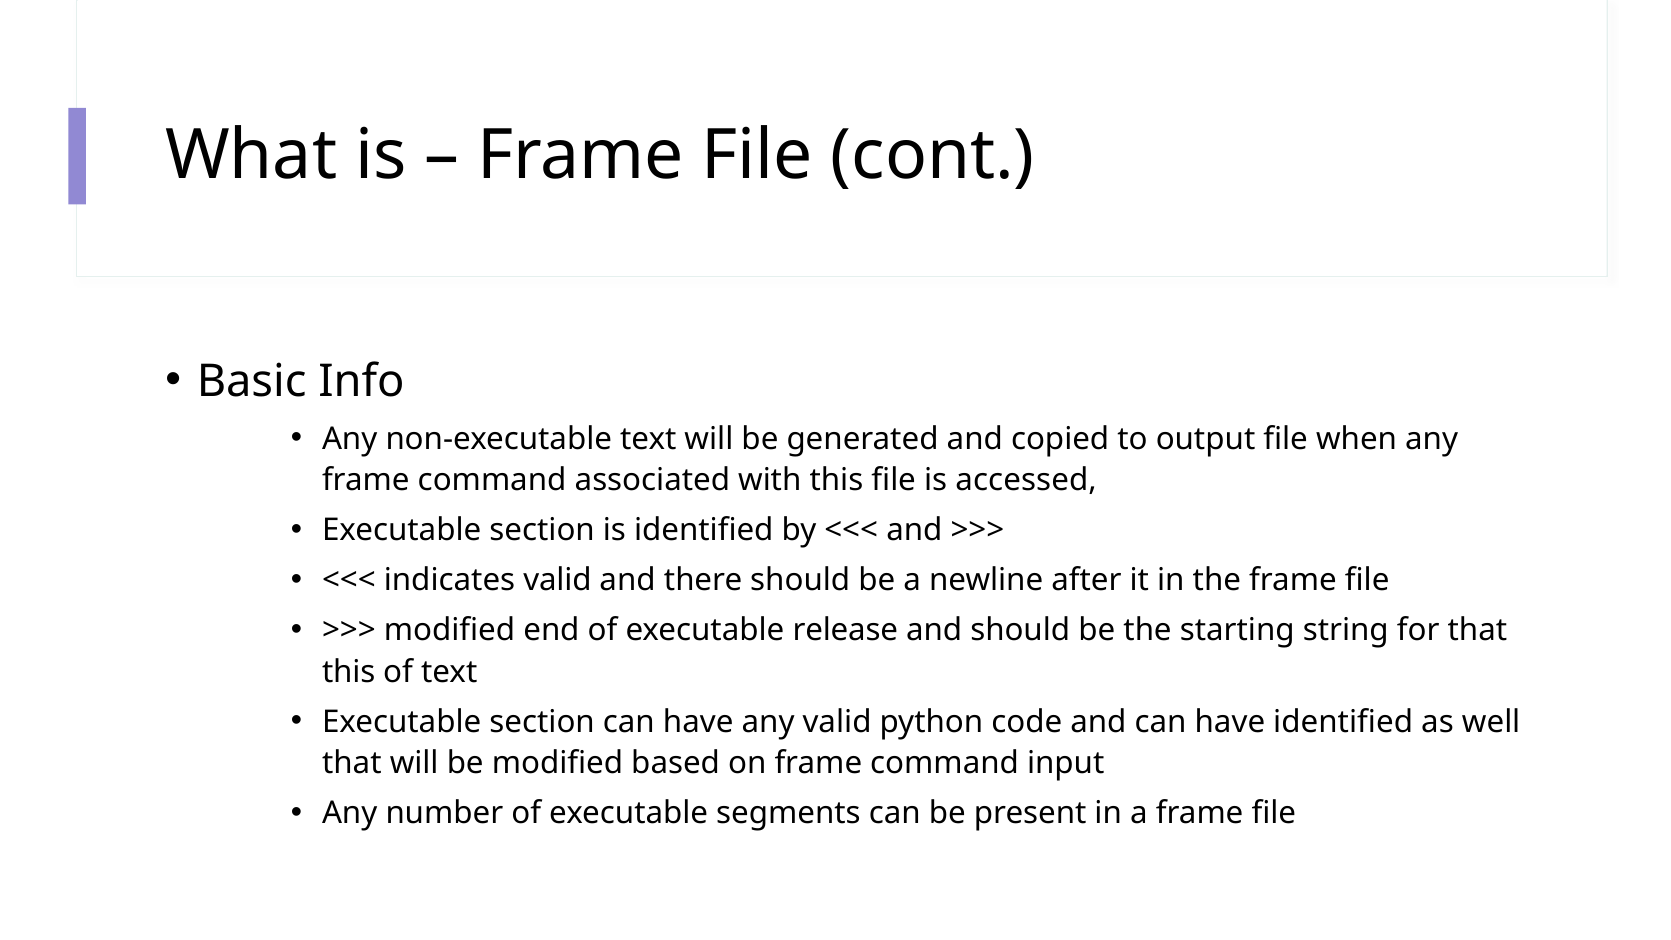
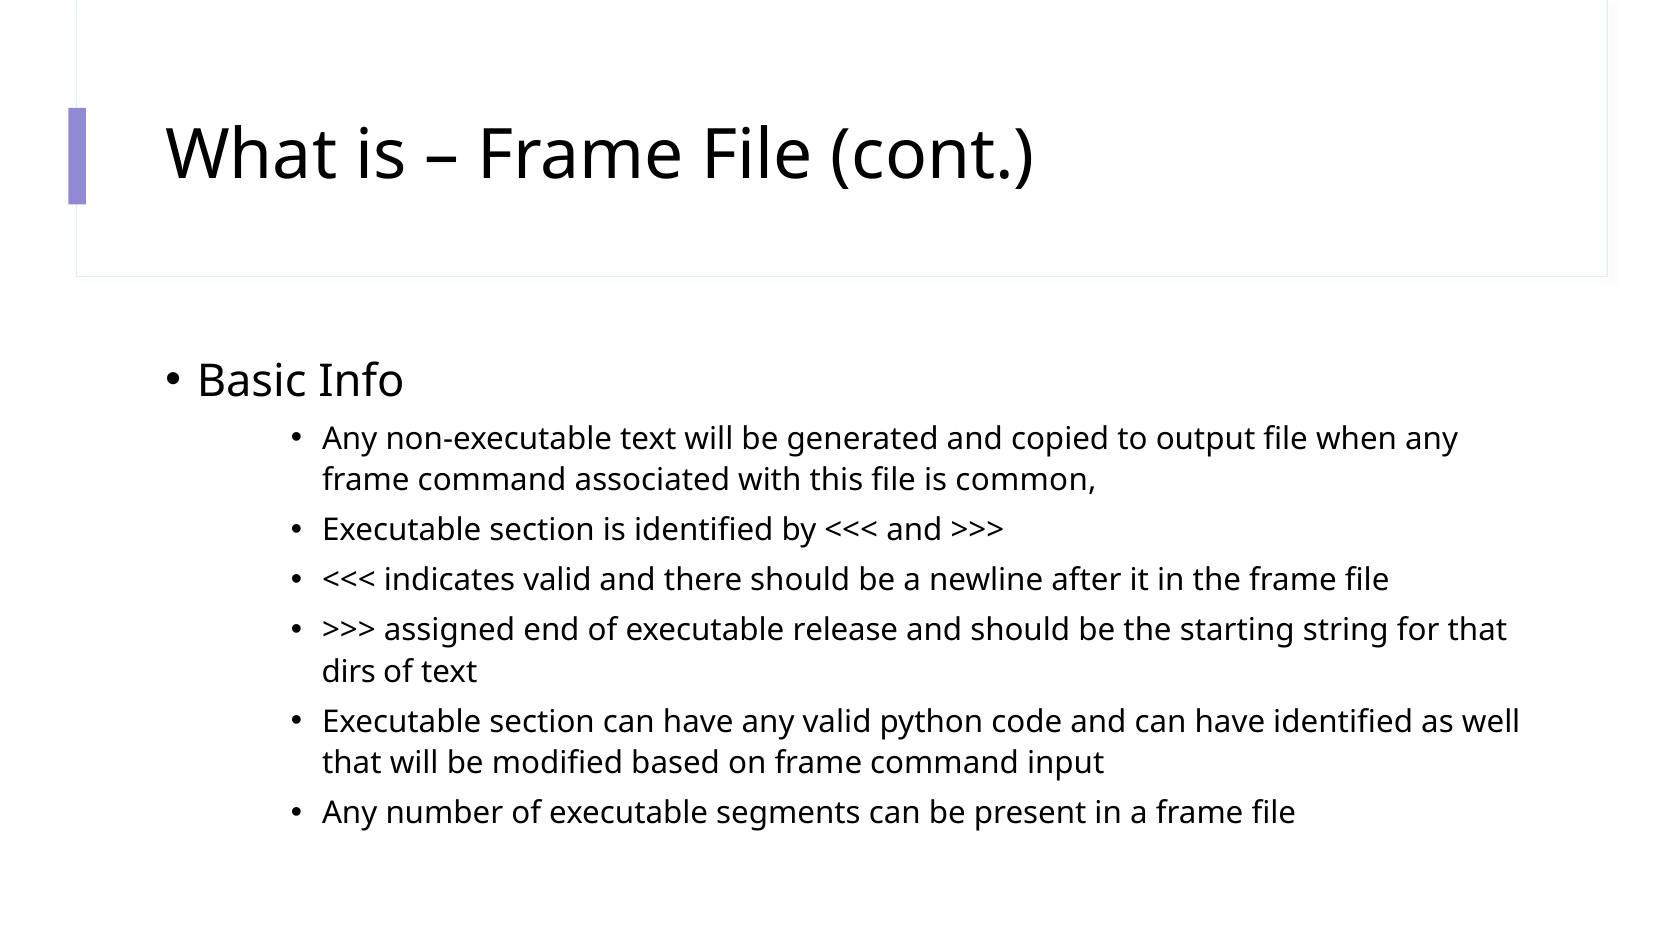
accessed: accessed -> common (1026, 480)
modified: modified -> assigned (449, 630)
this: this -> dirs (349, 672)
